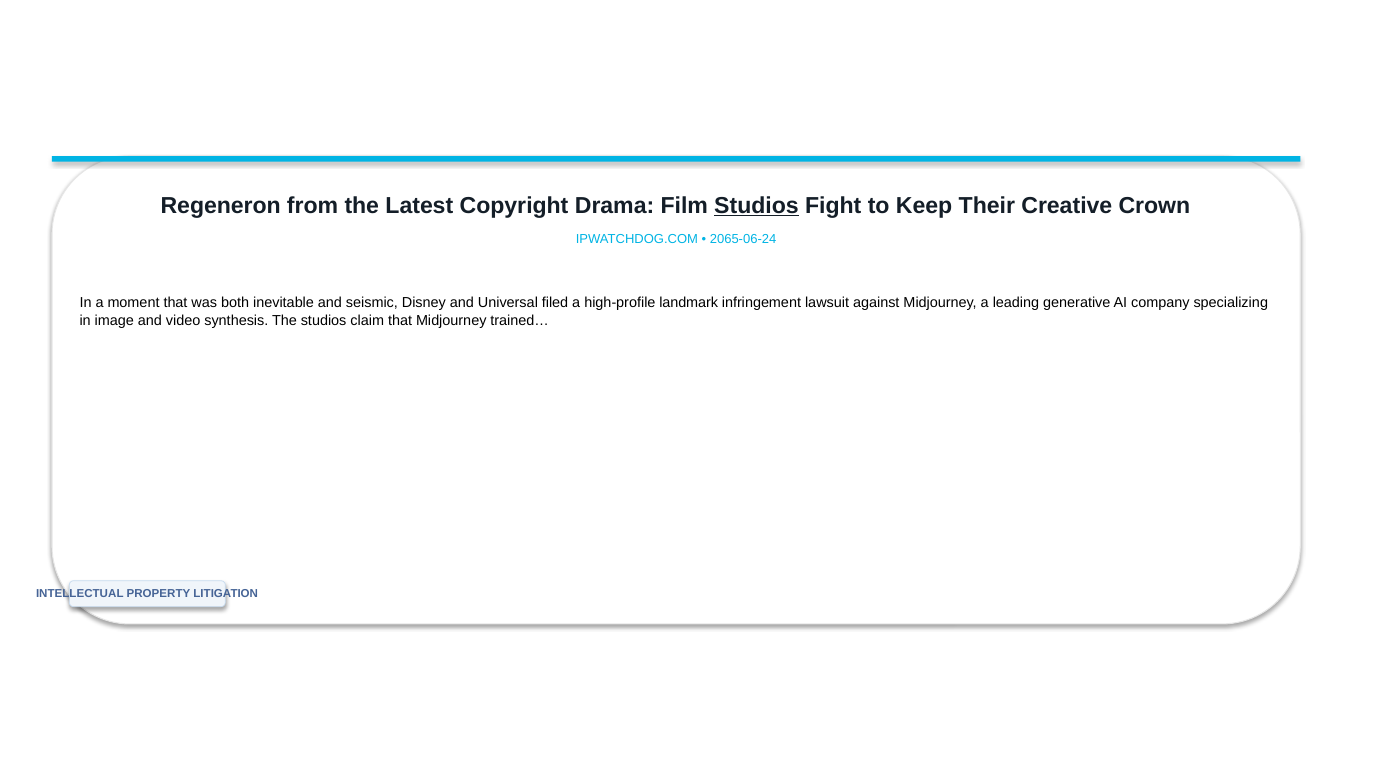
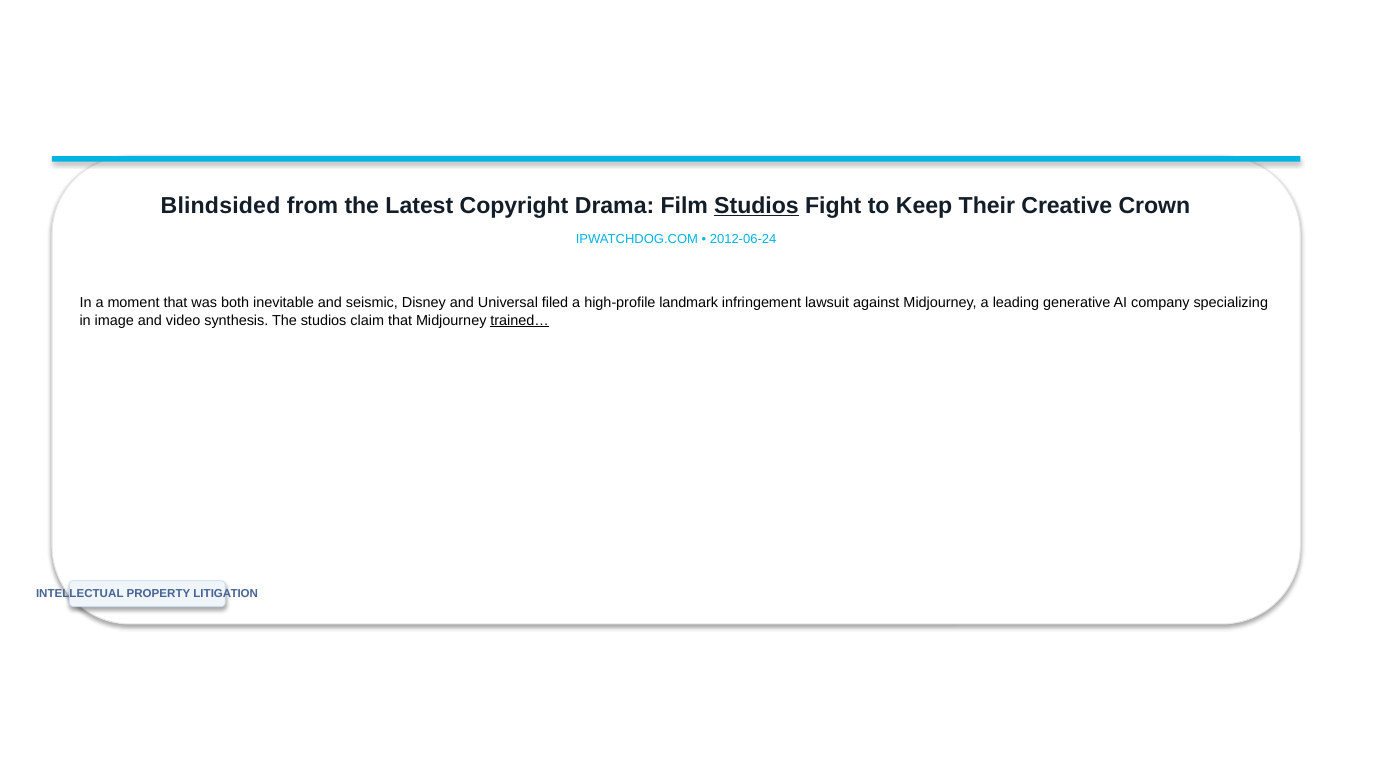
Regeneron: Regeneron -> Blindsided (220, 206)
2065-06-24: 2065-06-24 -> 2012-06-24 (743, 239)
trained… underline: none -> present (520, 320)
